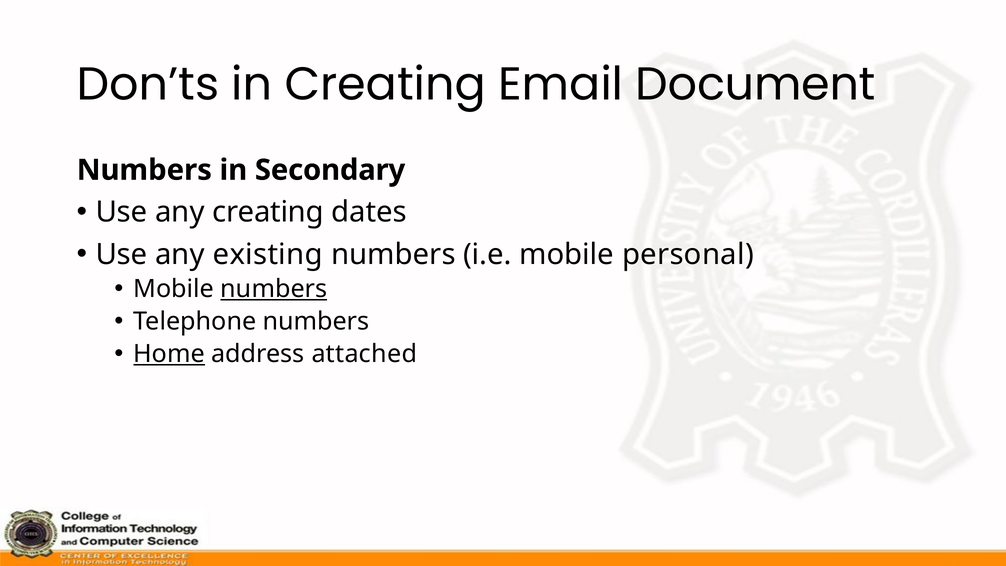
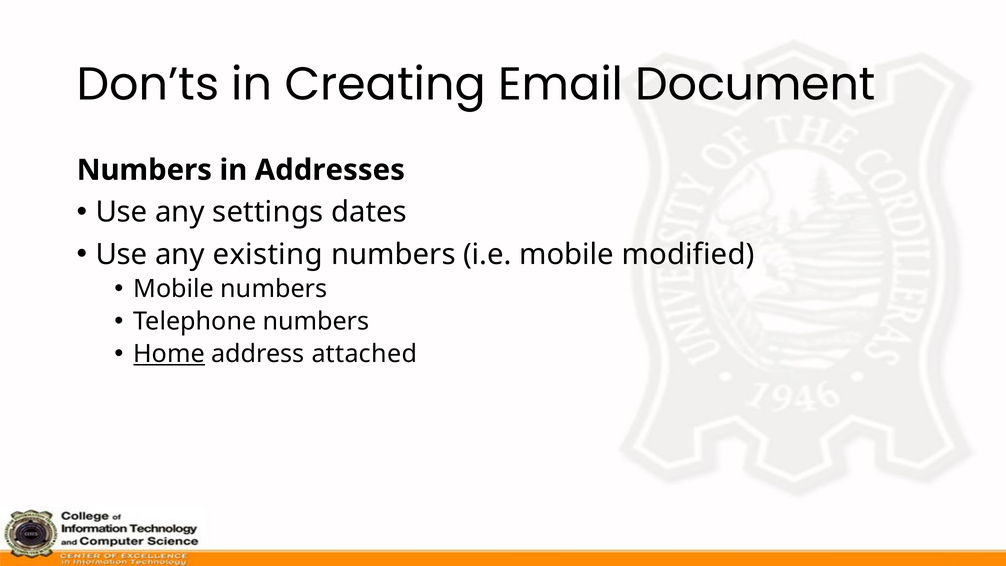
Secondary: Secondary -> Addresses (330, 170)
any creating: creating -> settings (268, 212)
personal: personal -> modified (688, 254)
numbers underline: present -> none (274, 289)
